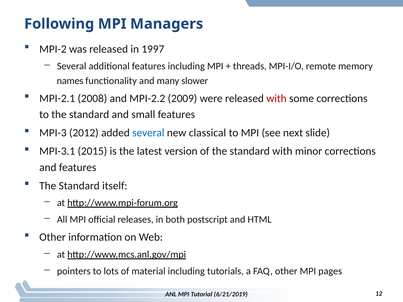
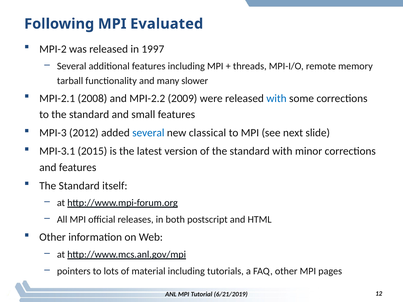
Managers: Managers -> Evaluated (167, 24)
names: names -> tarball (70, 81)
with colour: red -> blue (276, 99)
